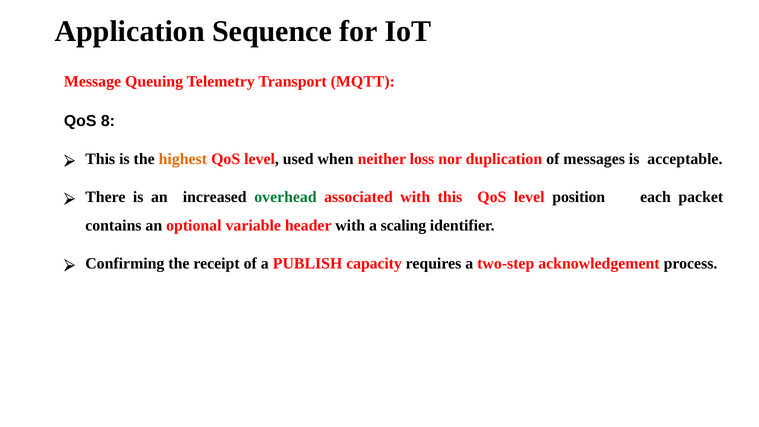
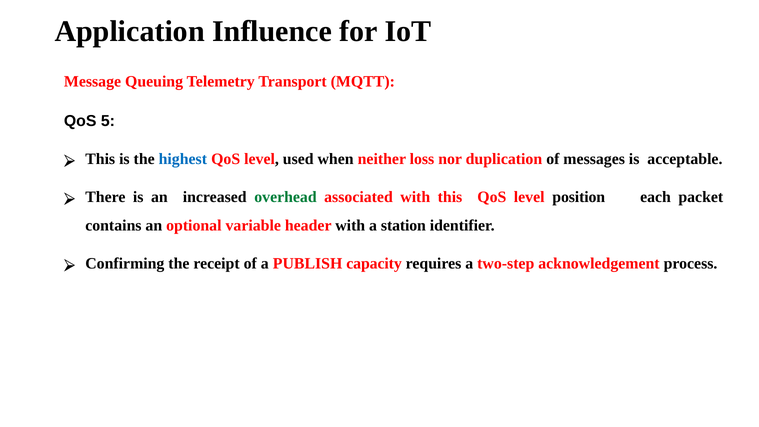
Sequence: Sequence -> Influence (272, 31)
8: 8 -> 5 (108, 121)
highest colour: orange -> blue (183, 159)
scaling: scaling -> station (403, 226)
